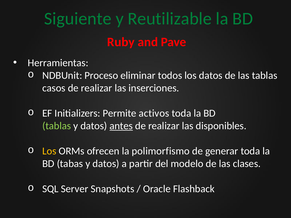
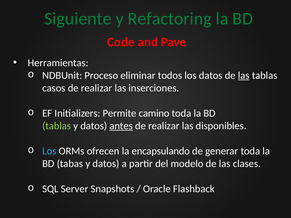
Reutilizable: Reutilizable -> Refactoring (170, 19)
Ruby: Ruby -> Code (121, 42)
las underline: none -> present (244, 76)
activos: activos -> camino (154, 113)
Los colour: yellow -> light blue (49, 151)
polimorfismo: polimorfismo -> encapsulando (161, 151)
